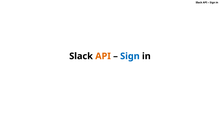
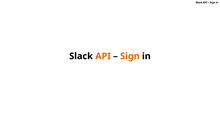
Sign colour: blue -> orange (130, 56)
